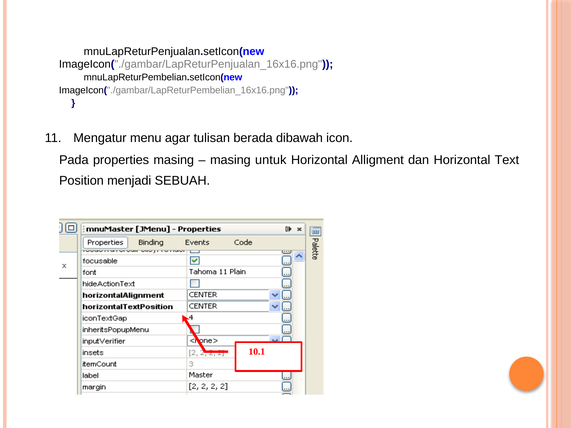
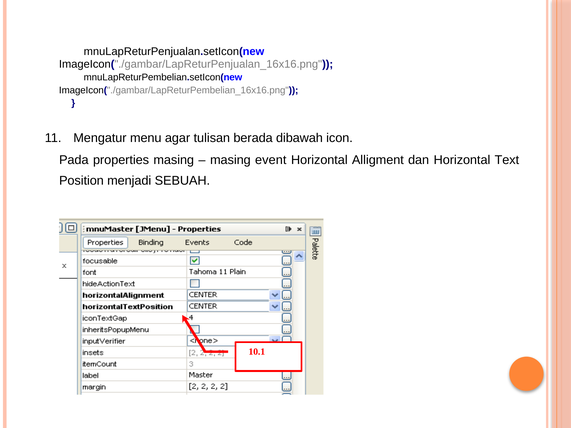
untuk: untuk -> event (271, 160)
